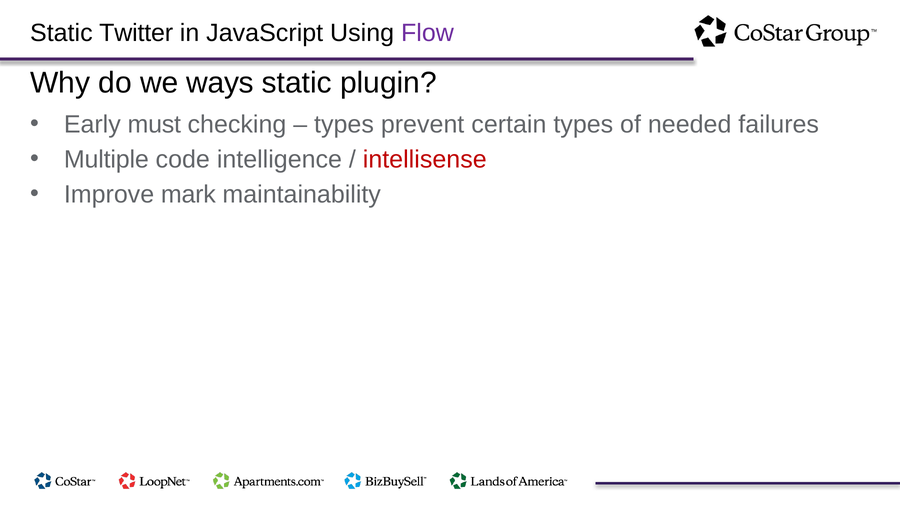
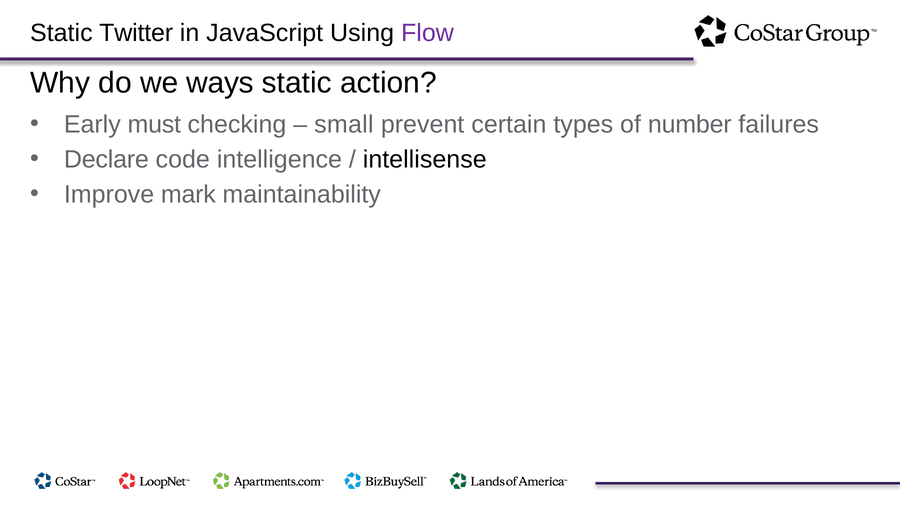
plugin: plugin -> action (388, 83)
types: types -> small (344, 125)
needed: needed -> number (690, 125)
Multiple: Multiple -> Declare (106, 160)
intellisense colour: red -> black (425, 160)
